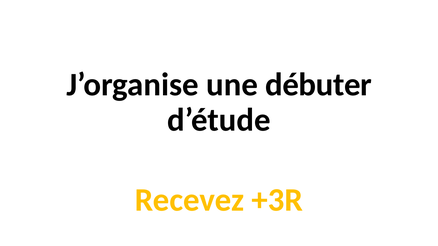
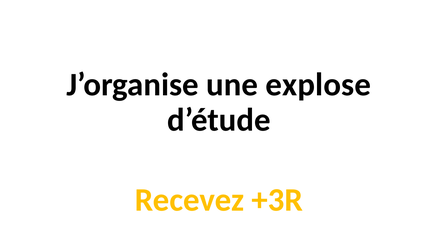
débuter: débuter -> explose (318, 85)
